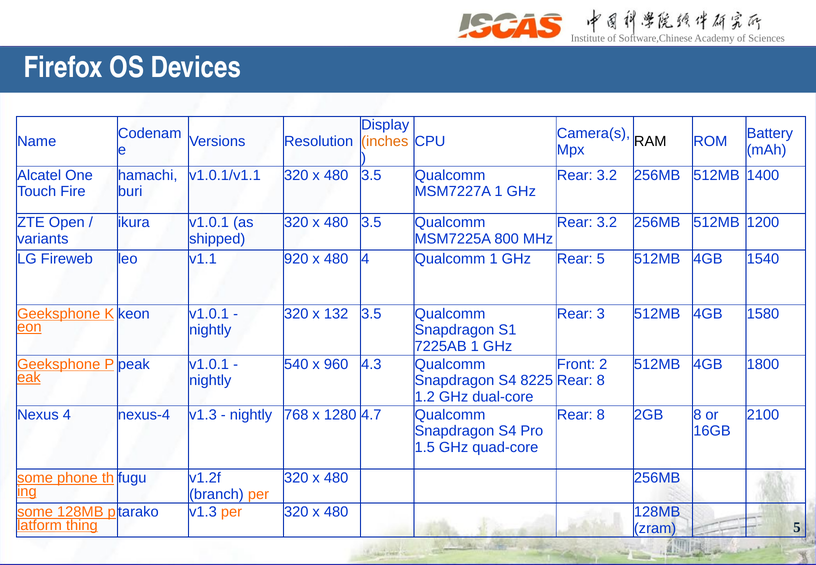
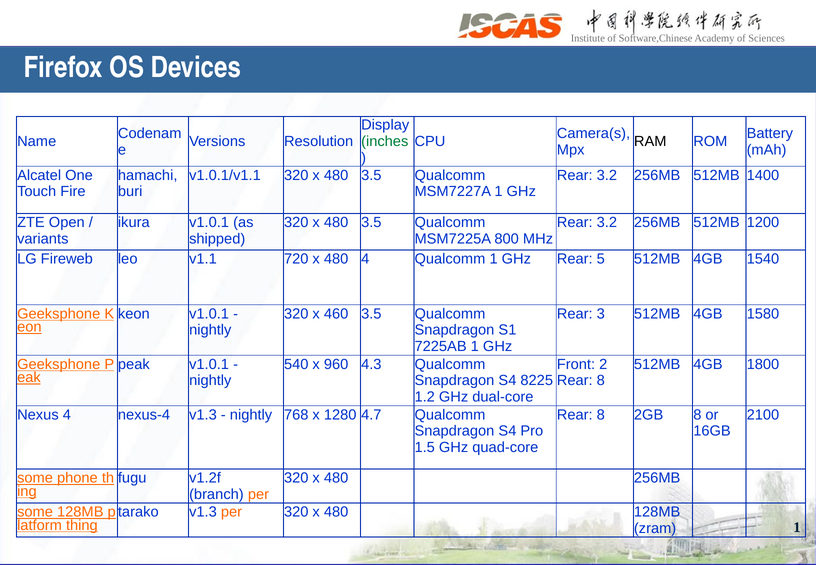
inches colour: orange -> green (385, 141)
920: 920 -> 720 (296, 259)
132: 132 -> 460 (336, 314)
zram 5: 5 -> 1 (797, 527)
